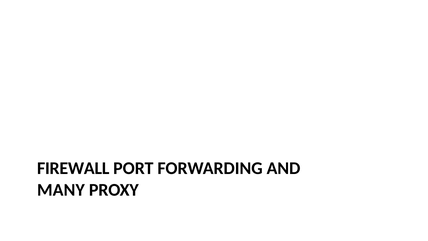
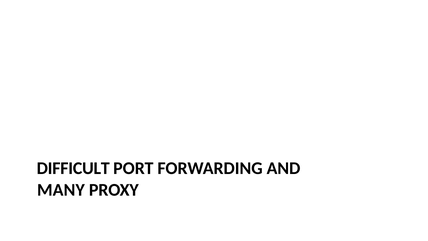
FIREWALL: FIREWALL -> DIFFICULT (73, 168)
